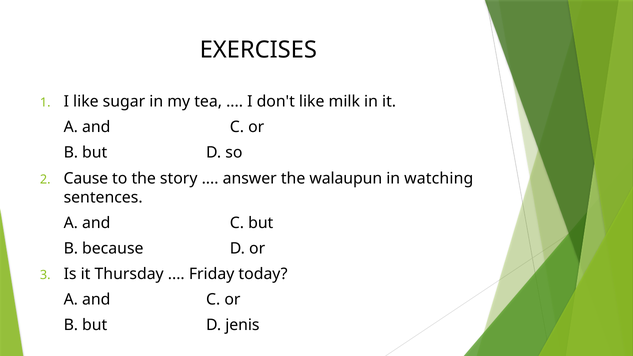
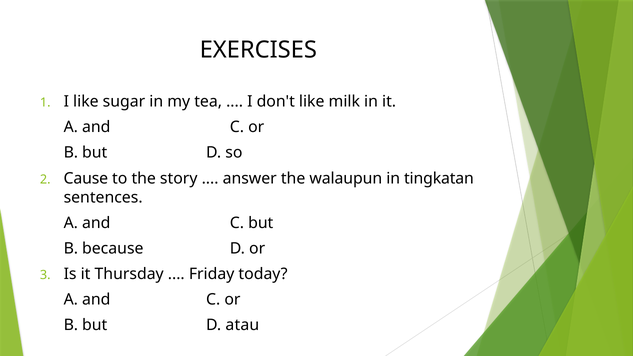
watching: watching -> tingkatan (439, 178)
jenis: jenis -> atau (242, 325)
